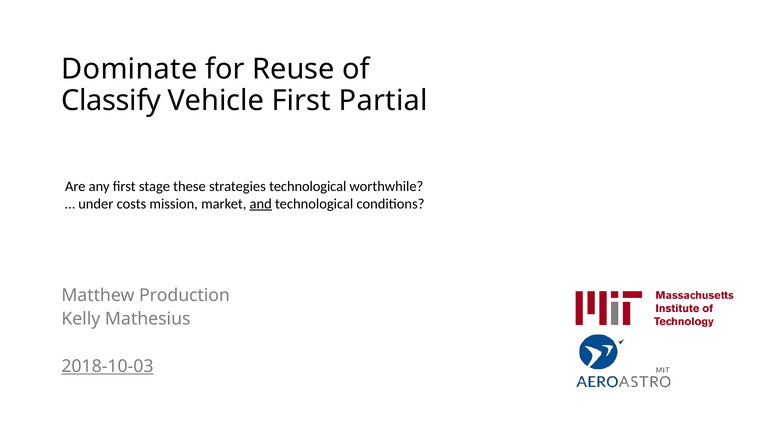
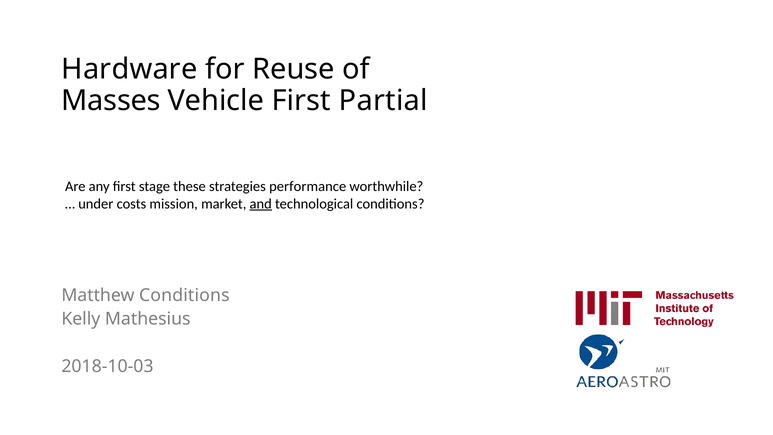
Dominate: Dominate -> Hardware (129, 69)
Classify: Classify -> Masses (111, 101)
strategies technological: technological -> performance (308, 186)
Matthew Production: Production -> Conditions (184, 295)
2018-10-03 underline: present -> none (107, 366)
